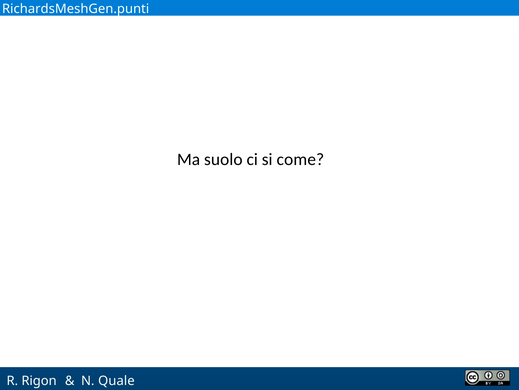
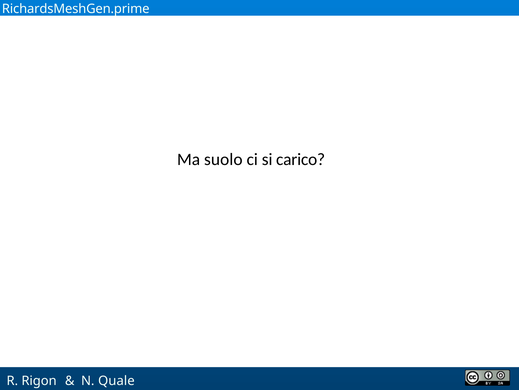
RichardsMeshGen.punti: RichardsMeshGen.punti -> RichardsMeshGen.prime (76, 9)
come: come -> carico (301, 159)
